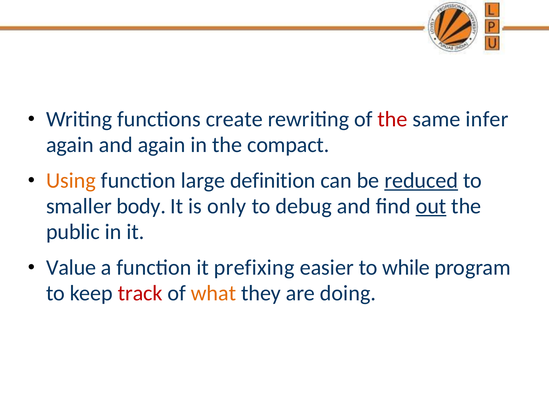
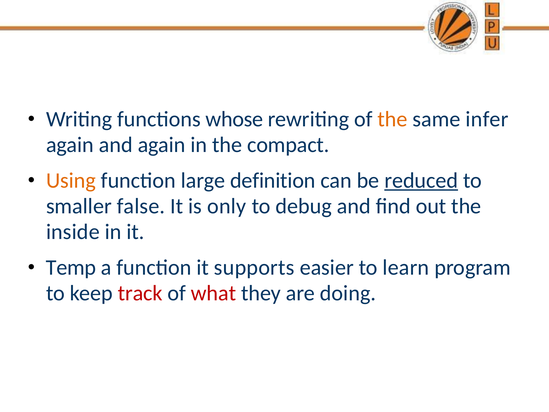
create: create -> whose (234, 119)
the colour: red -> orange (392, 119)
body: body -> false (141, 206)
out underline: present -> none (431, 206)
public: public -> inside (73, 232)
Value: Value -> Temp (71, 267)
prefixing: prefixing -> supports (254, 267)
while: while -> learn (406, 267)
what colour: orange -> red (213, 293)
